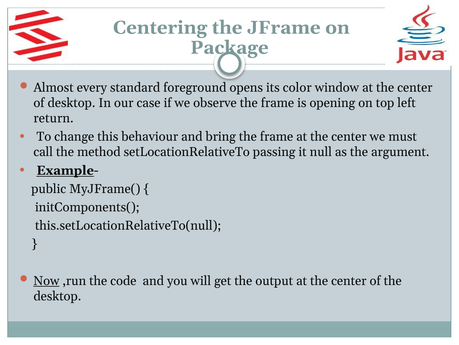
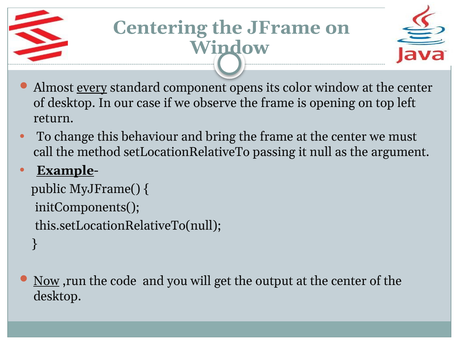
Package: Package -> Window (230, 48)
every underline: none -> present (92, 87)
foreground: foreground -> component (195, 87)
